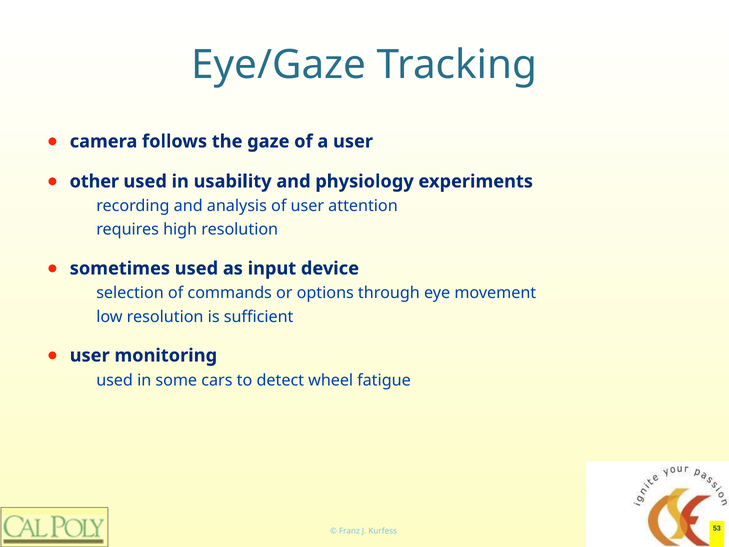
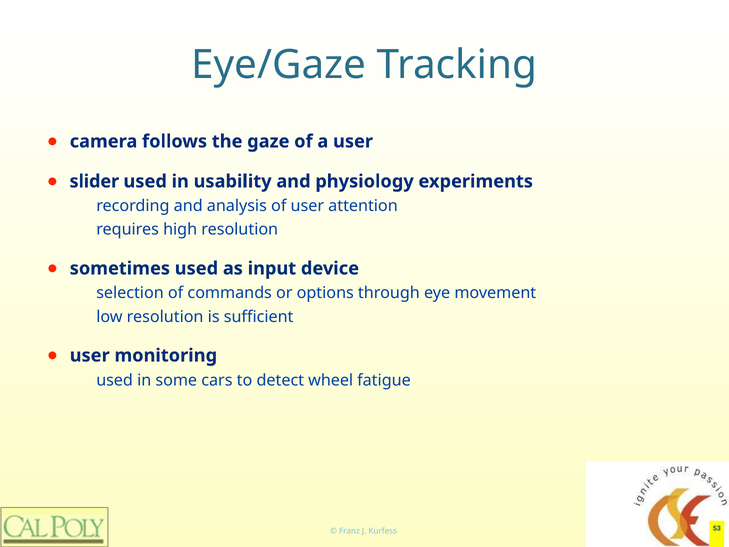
other: other -> slider (94, 181)
